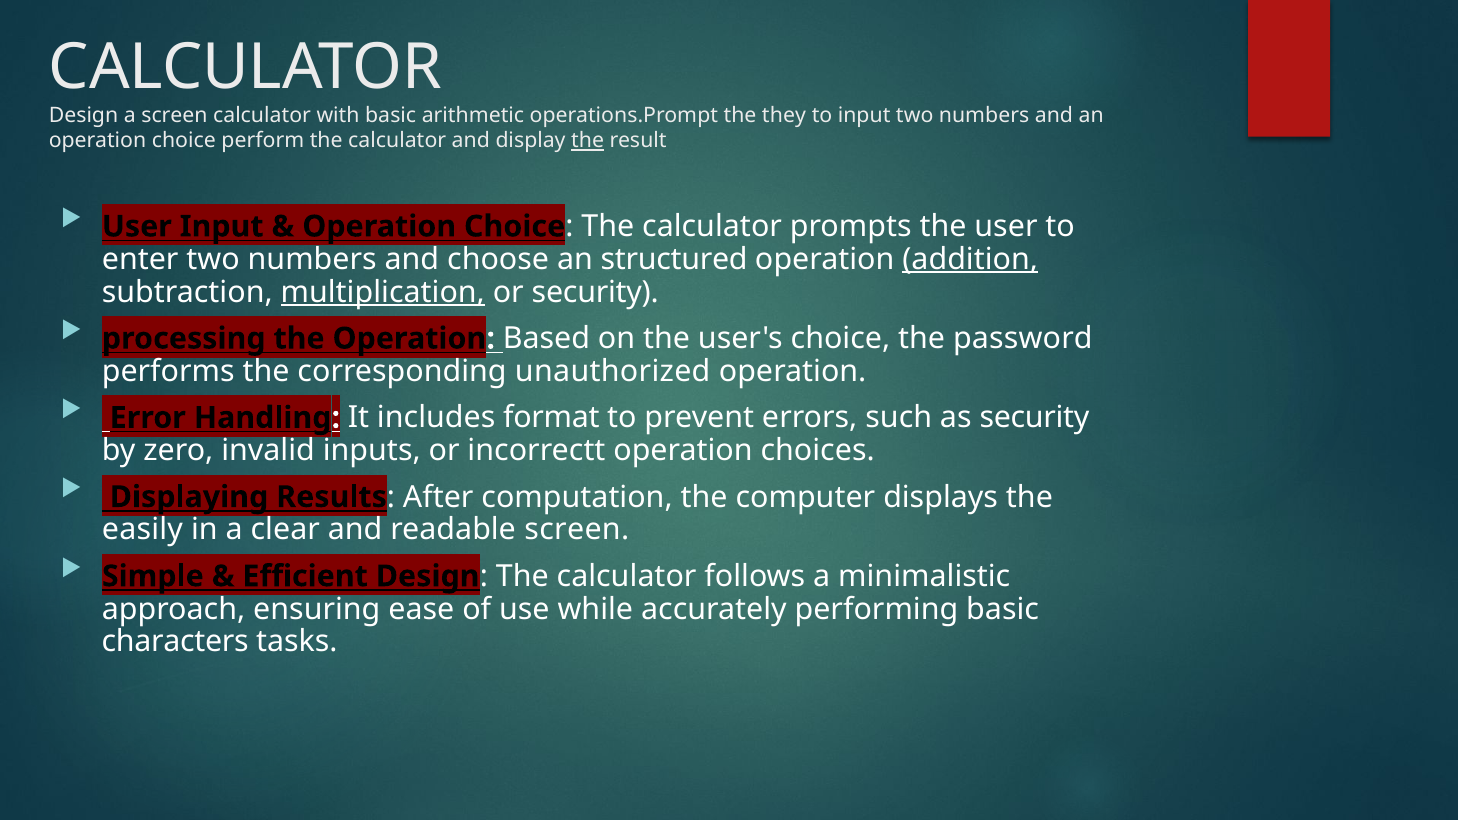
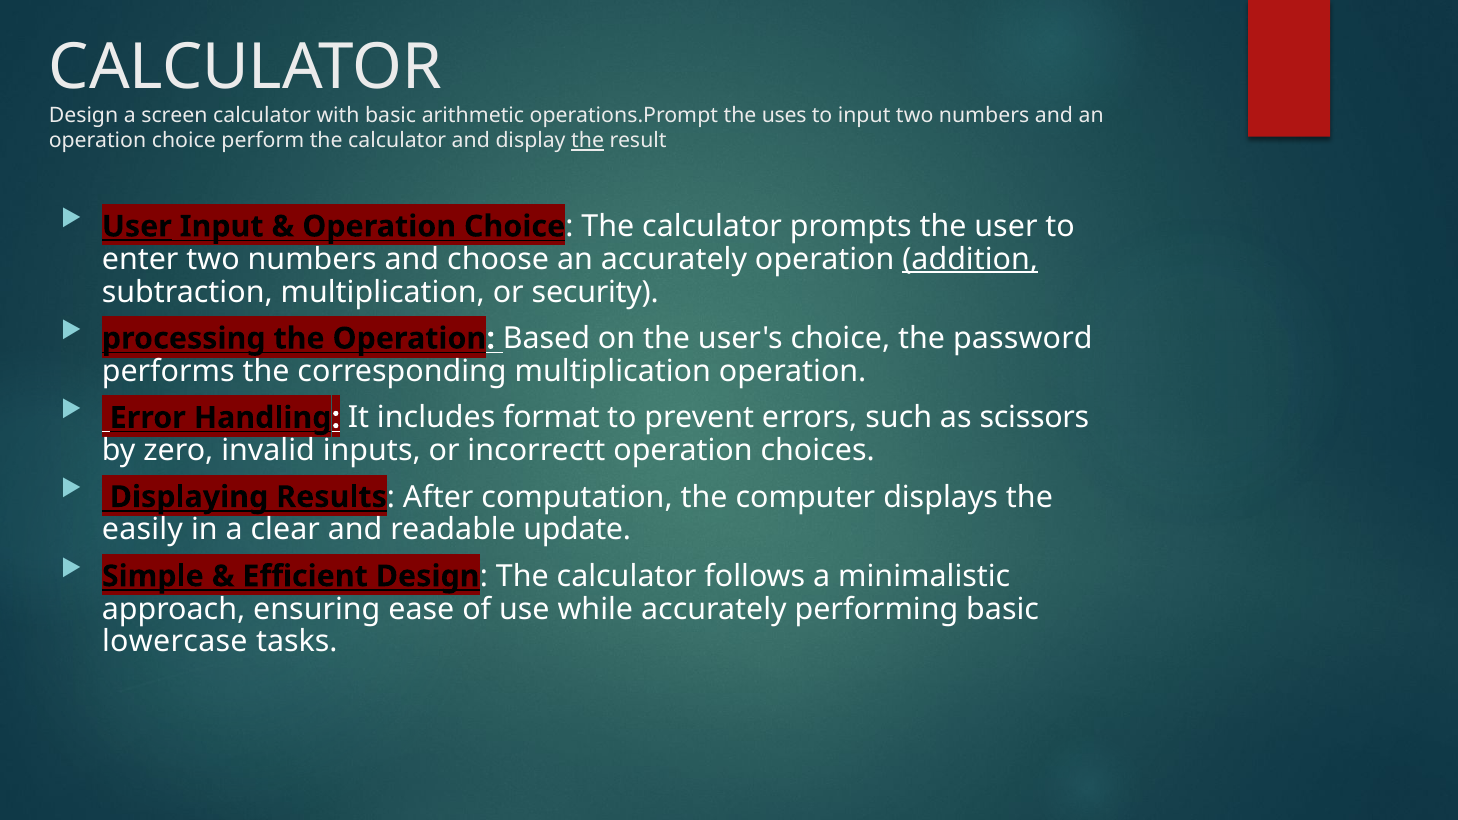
they: they -> uses (784, 115)
User underline: none -> present (137, 226)
an structured: structured -> accurately (674, 259)
multiplication underline: present -> none (383, 292)
corresponding unauthorized: unauthorized -> multiplication (613, 371)
as security: security -> scissors (1034, 418)
readable screen: screen -> update (577, 530)
characters: characters -> lowercase (175, 642)
